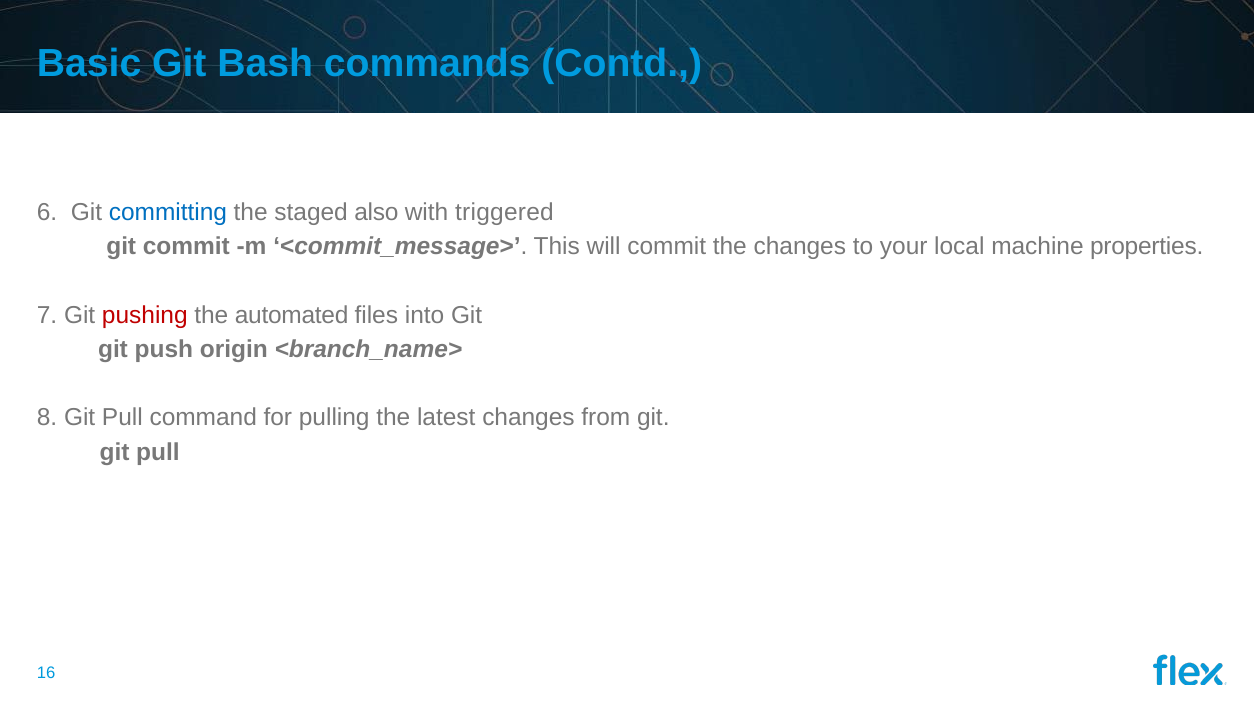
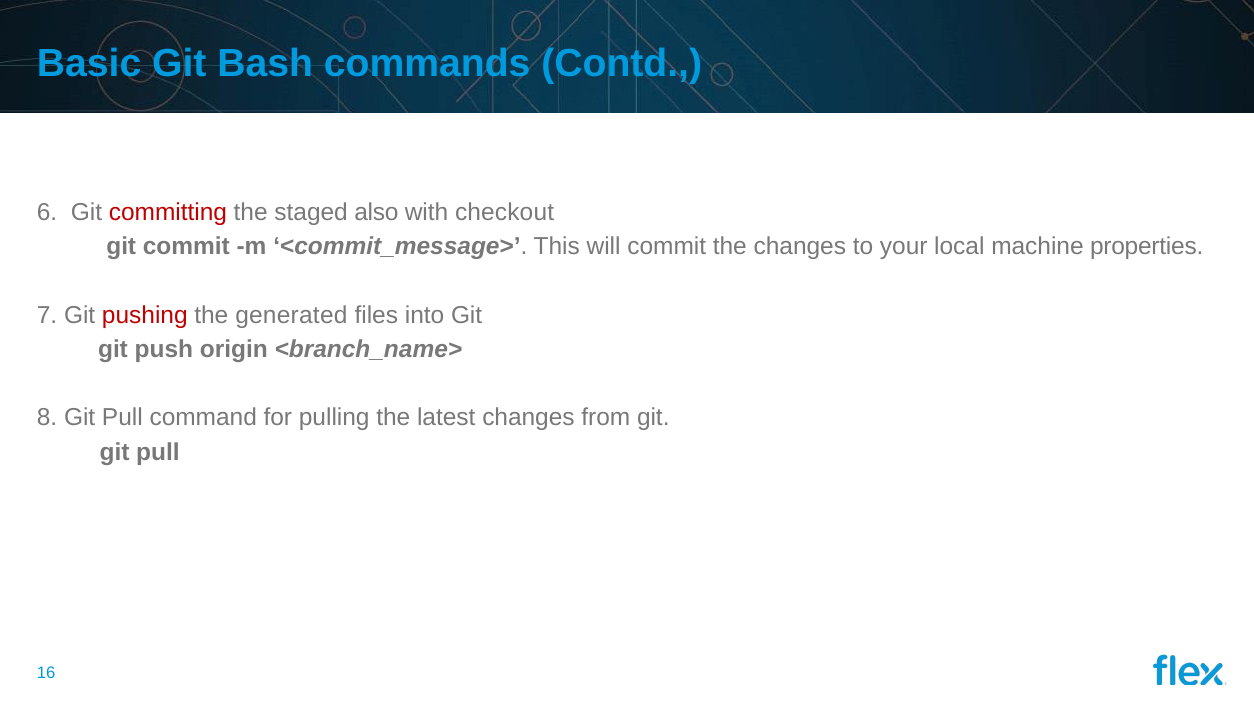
committing colour: blue -> red (168, 212)
triggered: triggered -> checkout (505, 212)
automated: automated -> generated (291, 315)
